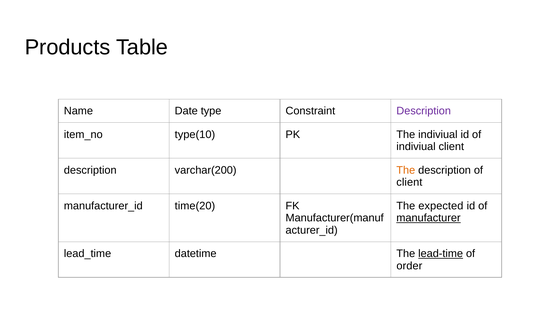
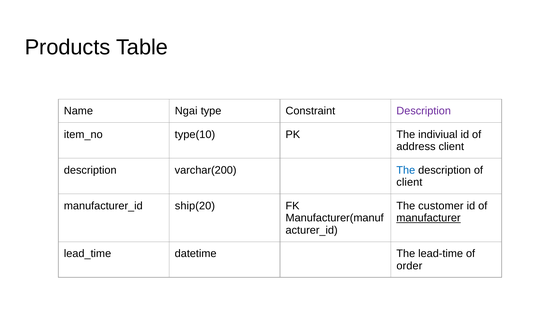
Date: Date -> Ngai (186, 111)
indiviual: indiviual -> address (416, 147)
The colour: orange -> blue (406, 170)
time(20: time(20 -> ship(20 (195, 206)
expected: expected -> customer (441, 206)
lead-time underline: present -> none (441, 254)
